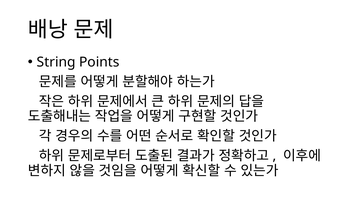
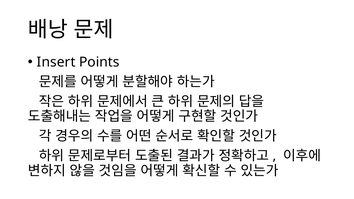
String: String -> Insert (56, 62)
